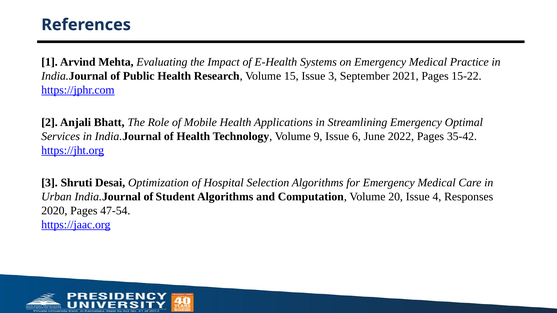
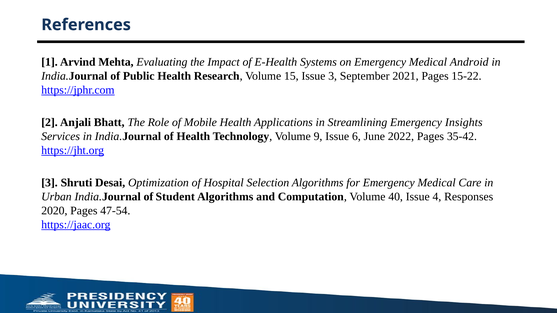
Practice: Practice -> Android (469, 62)
Optimal: Optimal -> Insights (464, 123)
20: 20 -> 40 (396, 197)
